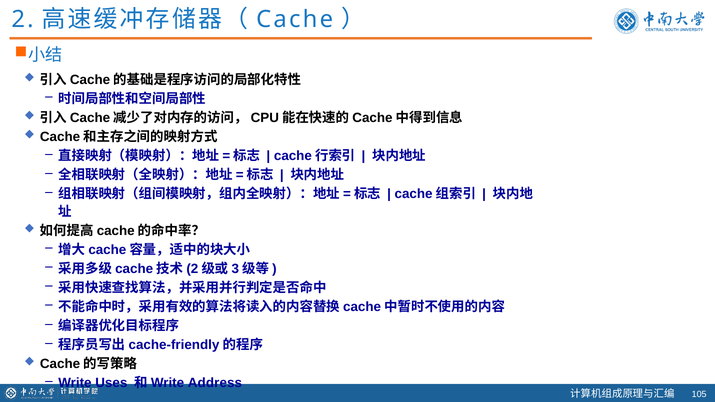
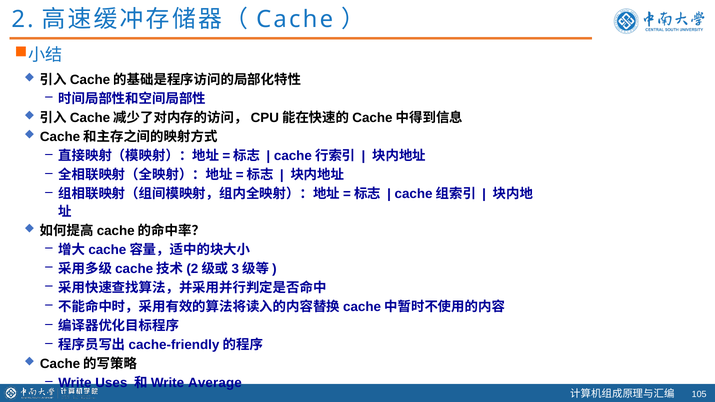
Address: Address -> Average (215, 383)
